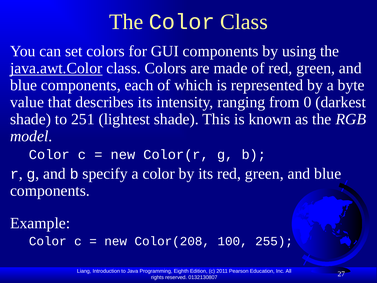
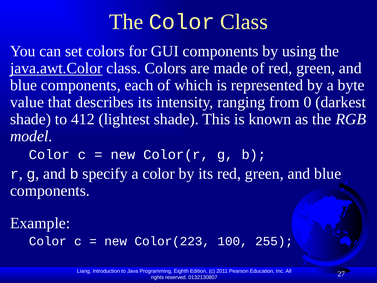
251: 251 -> 412 (83, 119)
Color(208: Color(208 -> Color(223 (172, 241)
